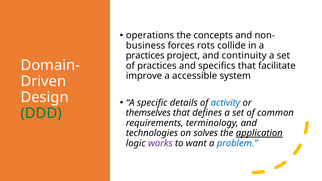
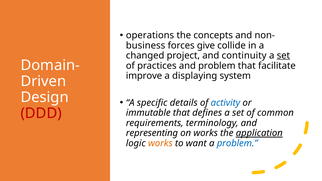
rots: rots -> give (206, 45)
practices: practices -> changed (145, 56)
set underline: none -> present (283, 56)
and specifics: specifics -> problem (217, 66)
accessible: accessible -> displaying (195, 76)
DDD colour: green -> red (41, 113)
themselves: themselves -> immutable (148, 113)
technologies: technologies -> representing (152, 133)
on solves: solves -> works (206, 133)
works colour: purple -> orange (160, 143)
